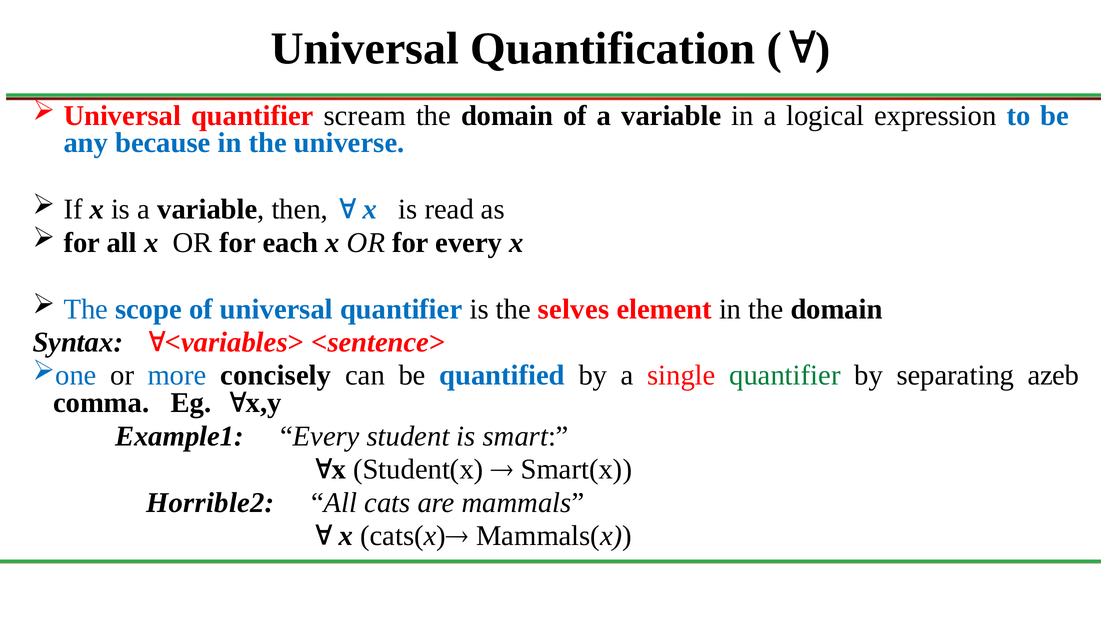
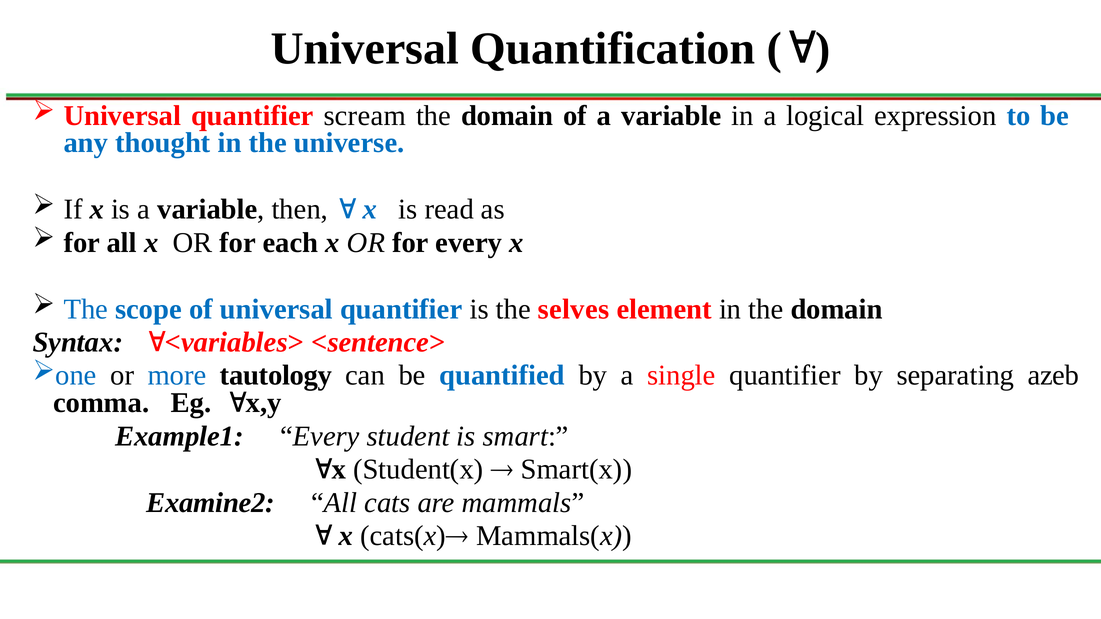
because: because -> thought (163, 143)
concisely: concisely -> tautology (276, 376)
quantifier colour: green -> black (785, 376)
Horrible2: Horrible2 -> Examine2 (211, 503)
